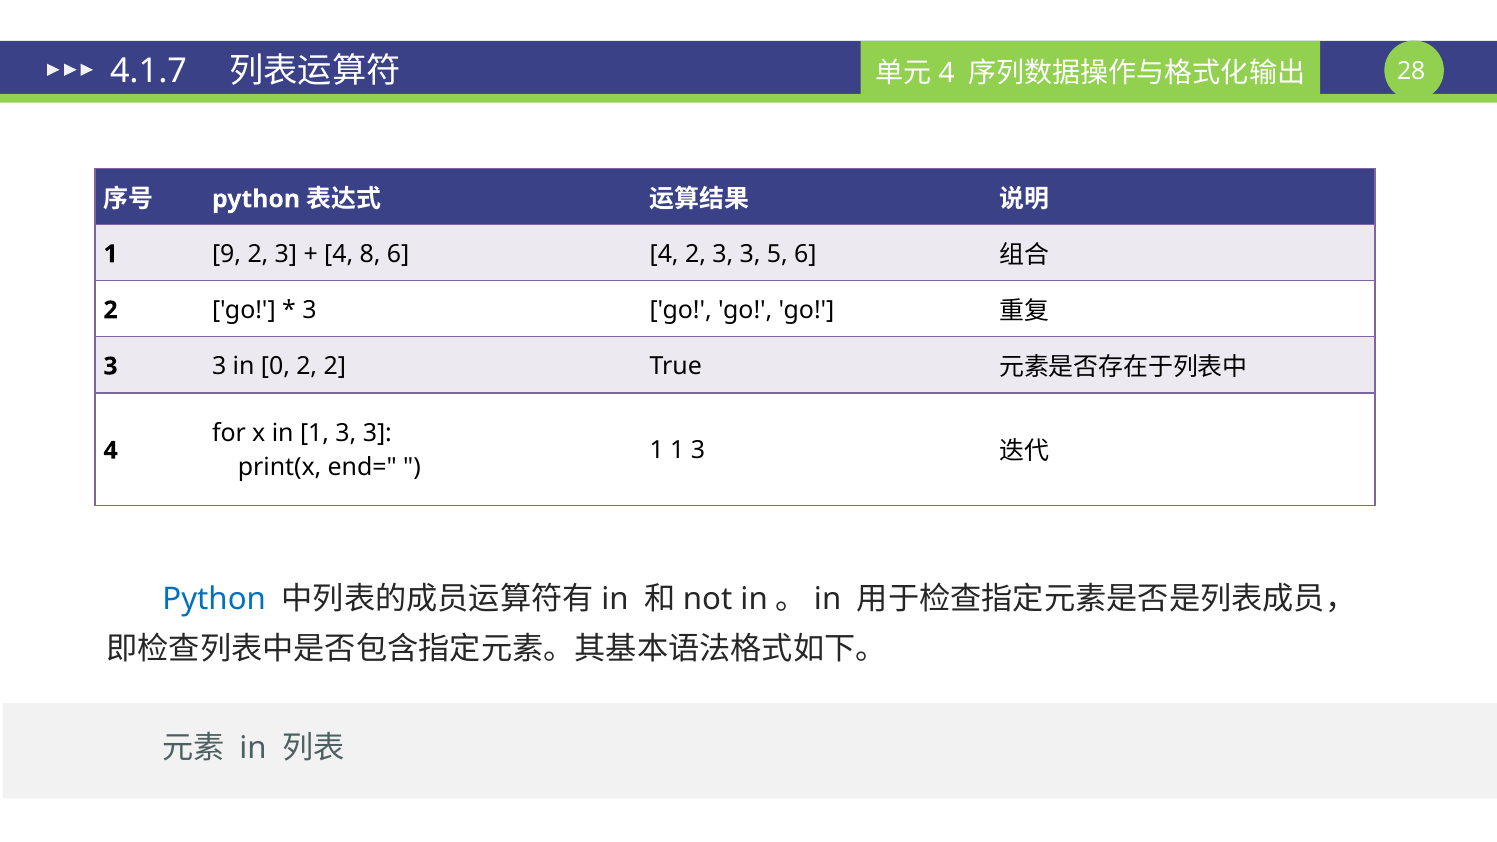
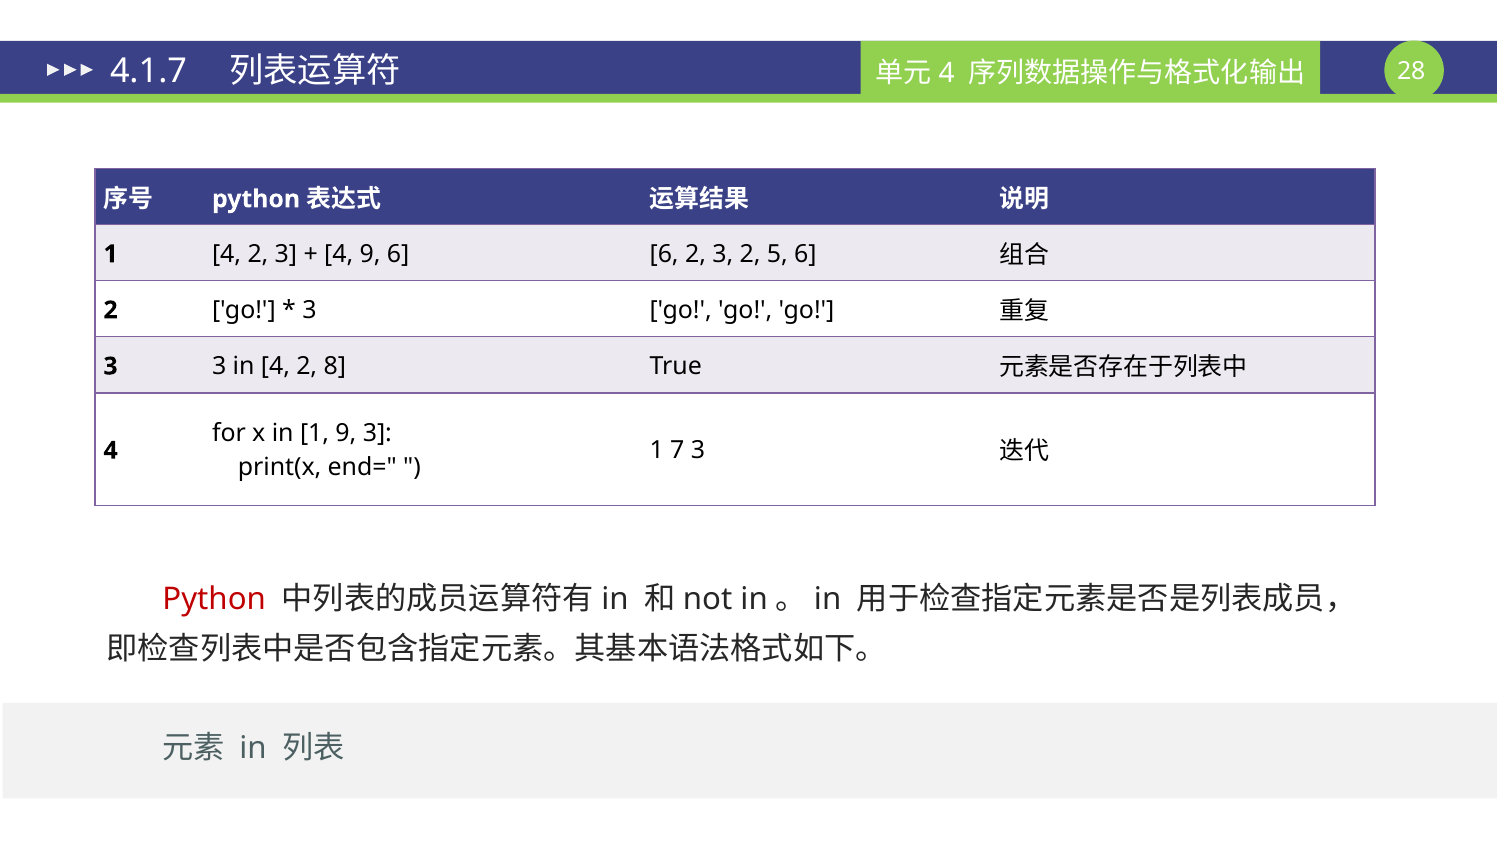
1 9: 9 -> 4 (227, 254)
4 8: 8 -> 9 (370, 254)
6 4: 4 -> 6 (664, 254)
2 3 3: 3 -> 2 (750, 254)
in 0: 0 -> 4 (275, 366)
2 2: 2 -> 8 (335, 366)
in 1 3: 3 -> 9 (346, 433)
1 1: 1 -> 7 (677, 450)
Python colour: blue -> red (214, 600)
